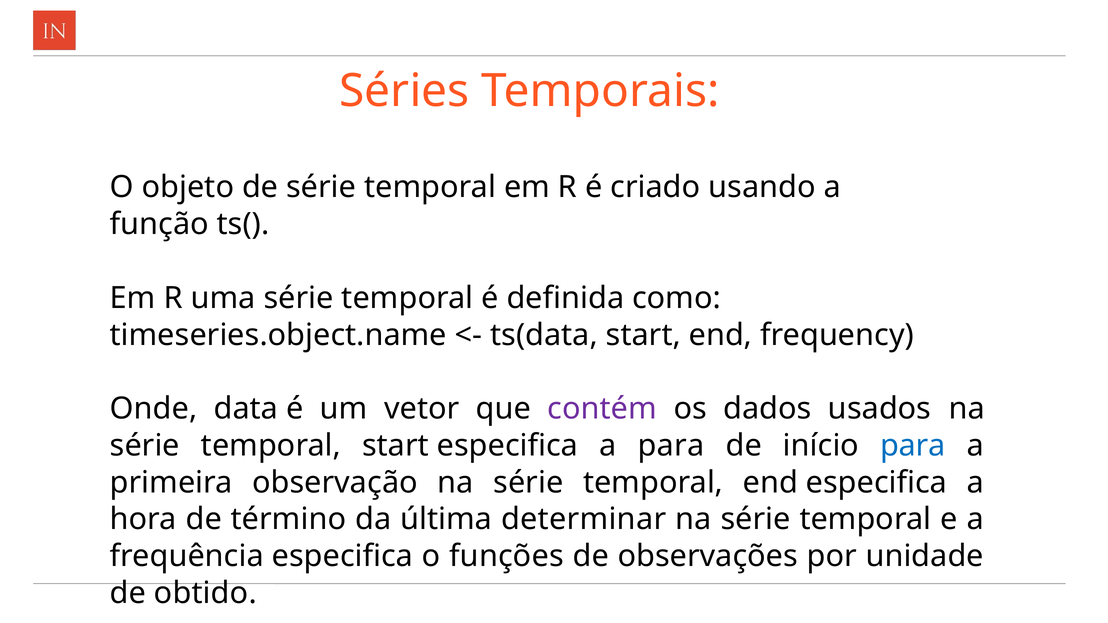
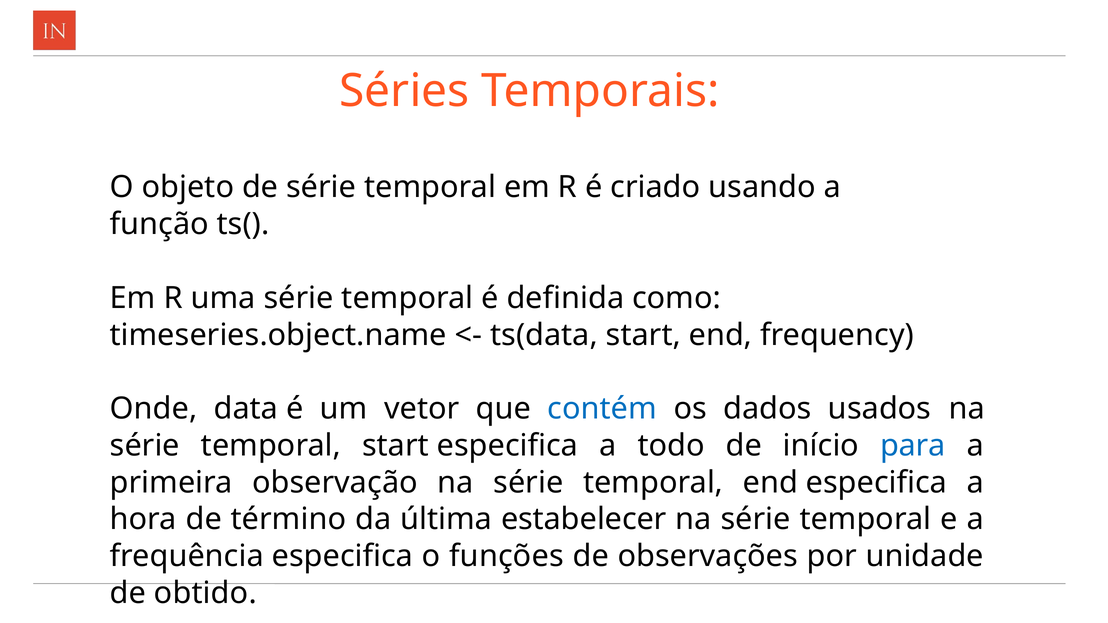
contém colour: purple -> blue (602, 409)
a para: para -> todo (671, 446)
determinar: determinar -> estabelecer (584, 520)
